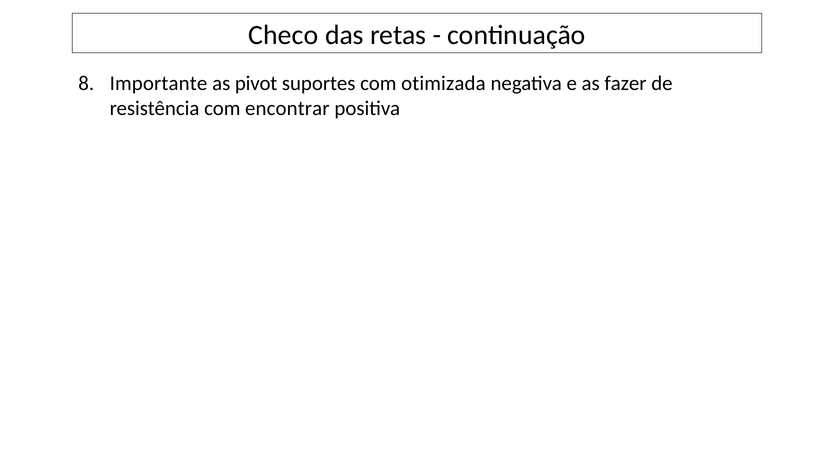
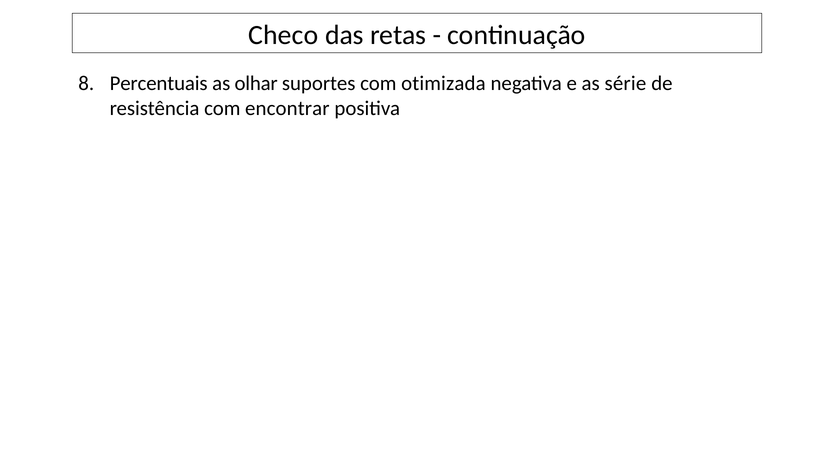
Importante: Importante -> Percentuais (159, 83)
pivot: pivot -> olhar (256, 83)
fazer: fazer -> série (625, 83)
